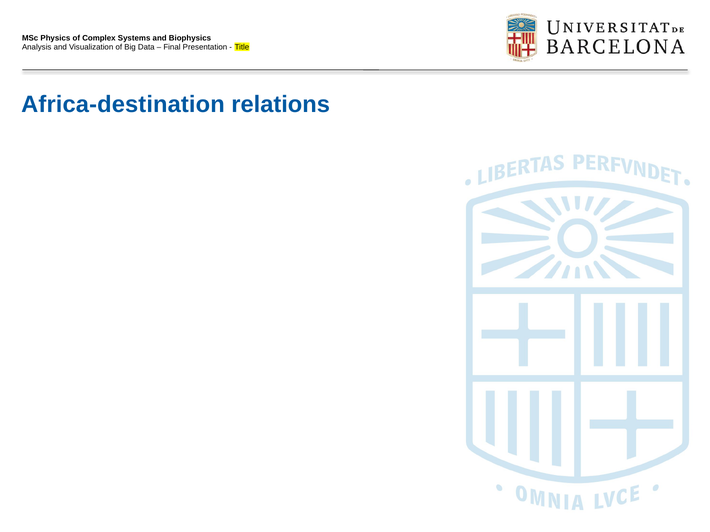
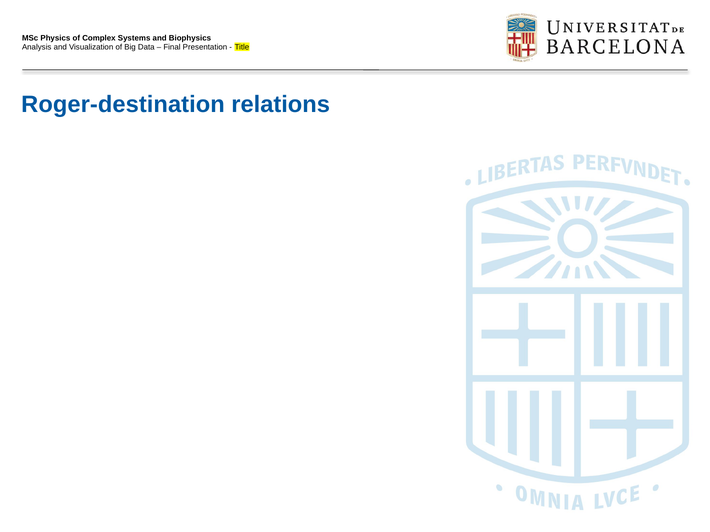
Africa-destination: Africa-destination -> Roger-destination (123, 105)
